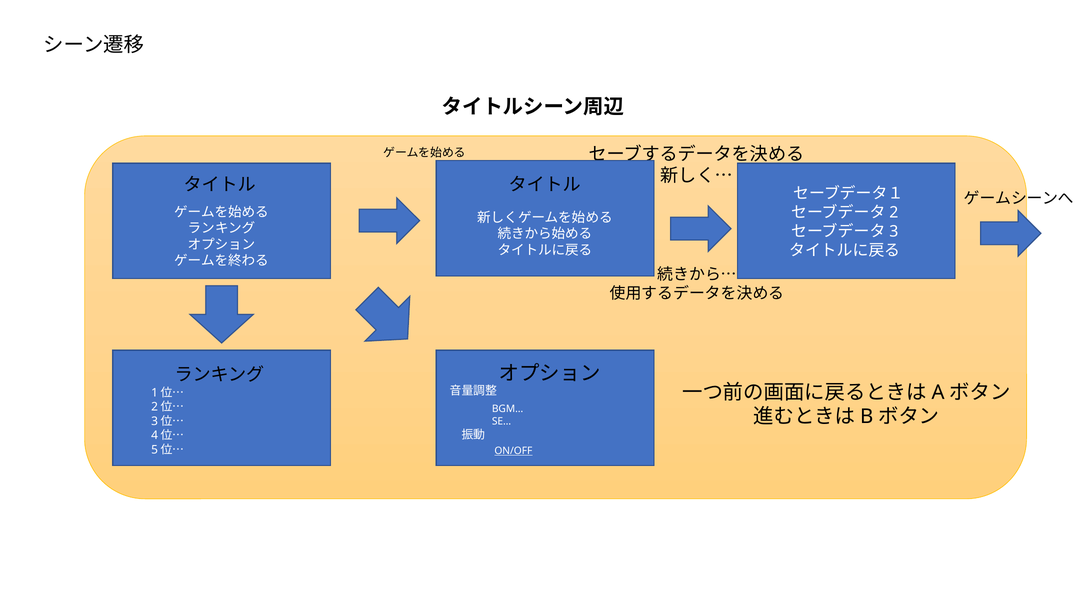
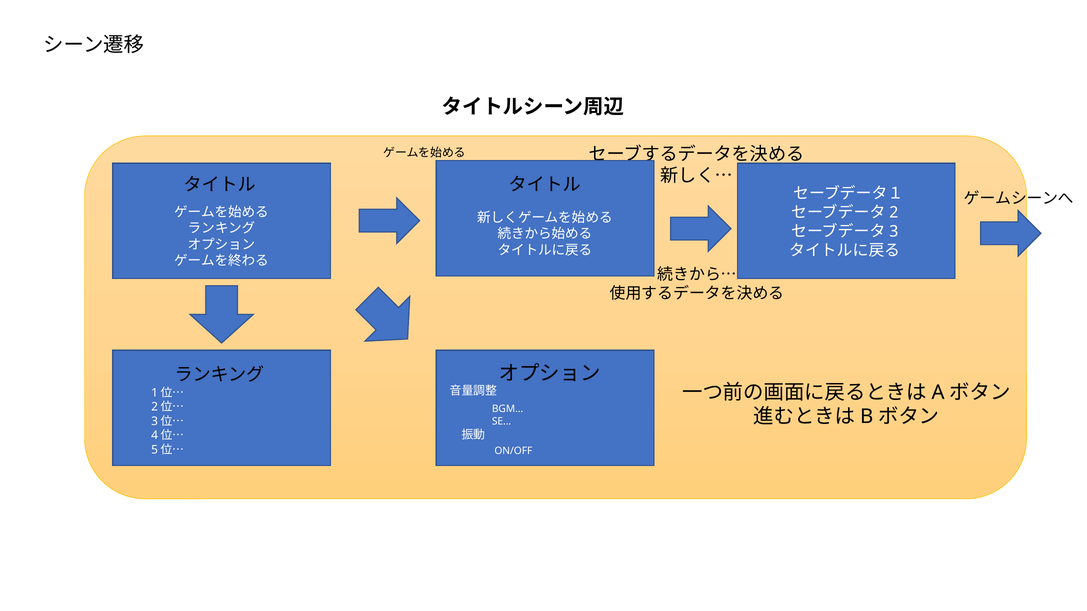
ON/OFF underline: present -> none (513, 451)
